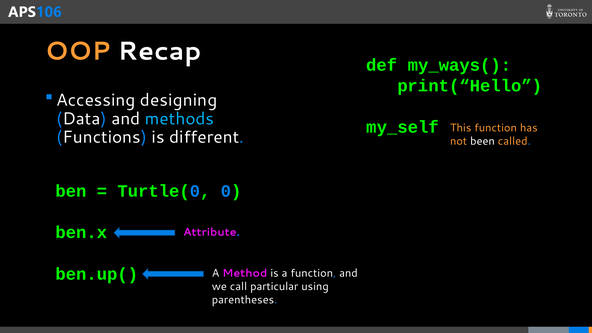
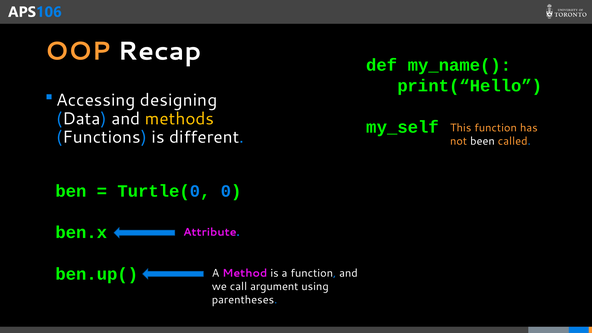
my_ways(: my_ways( -> my_name( (459, 65)
methods colour: light blue -> yellow (180, 119)
particular: particular -> argument (274, 287)
